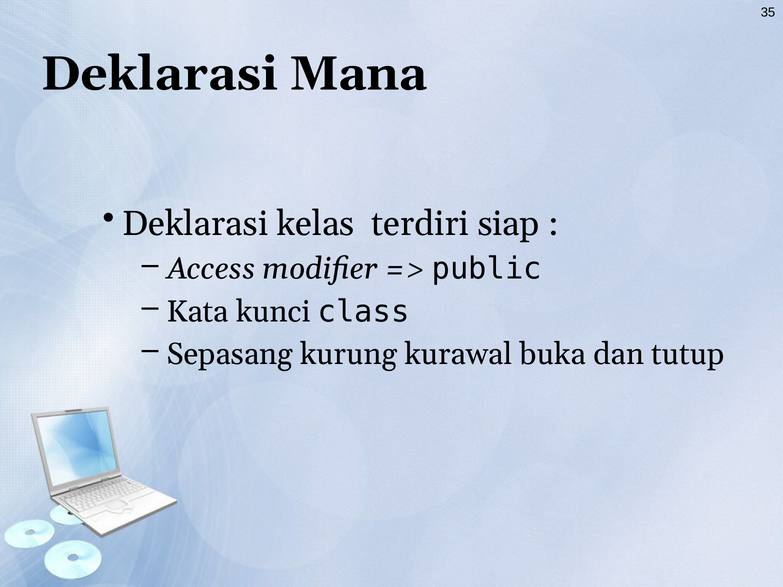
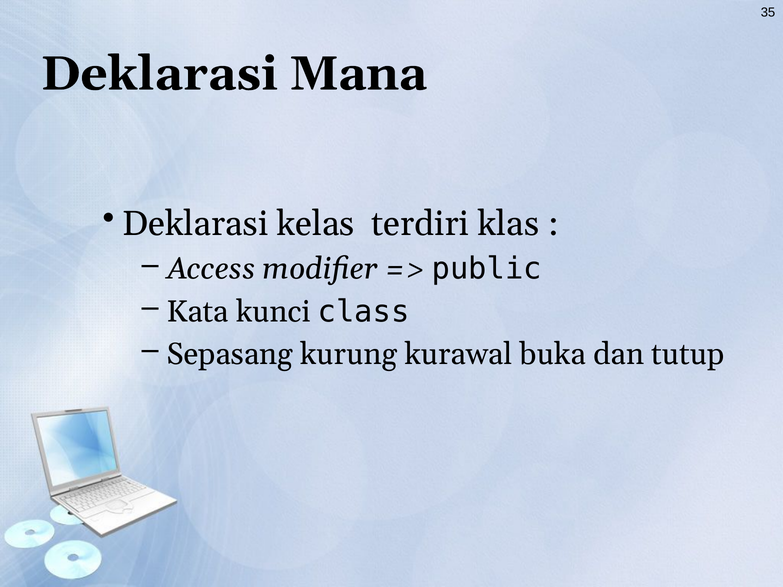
siap: siap -> klas (508, 224)
